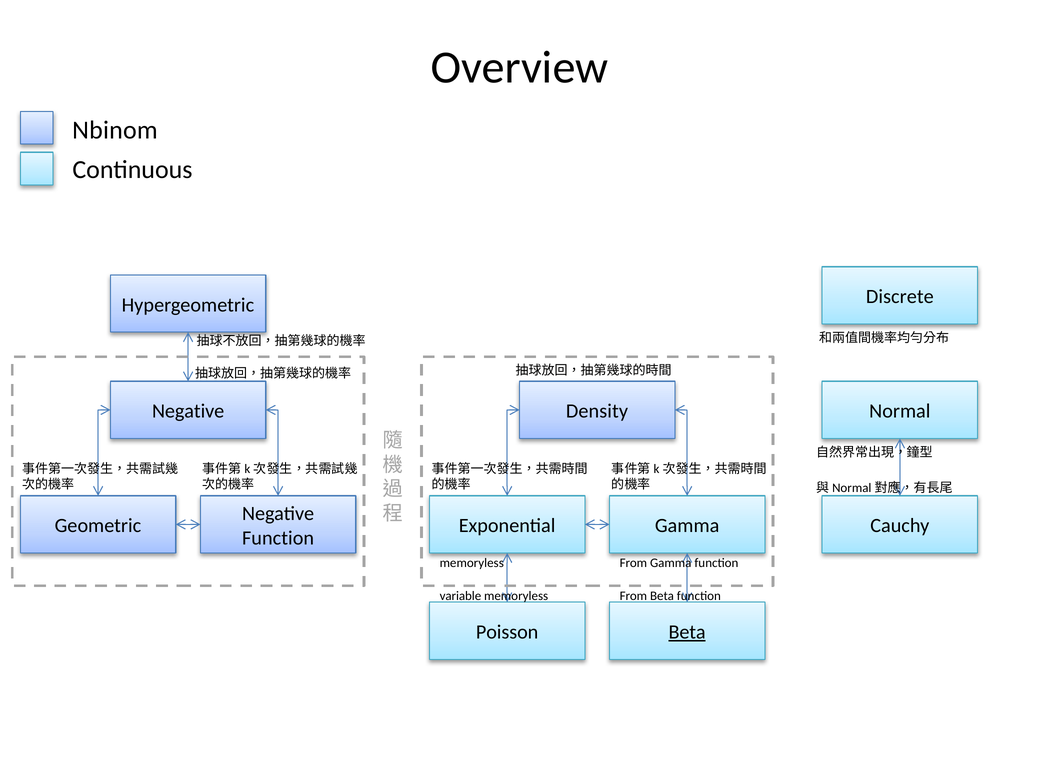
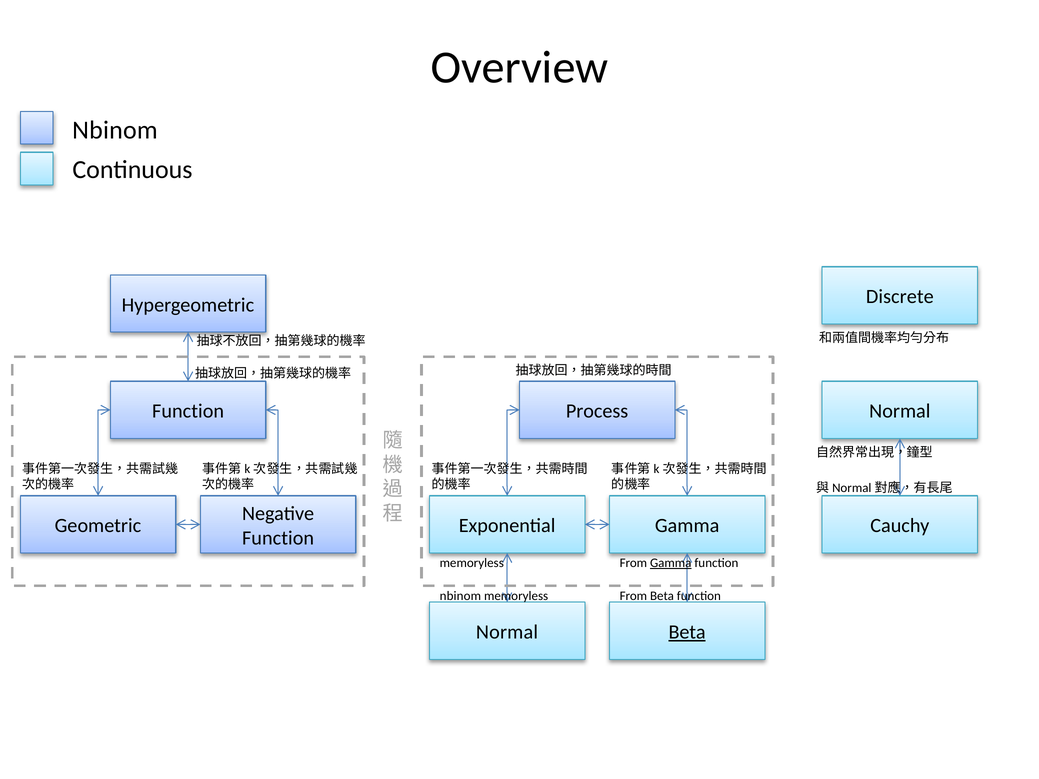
Negative: Negative -> Function (188, 411)
Density: Density -> Process (597, 411)
Gamma underline: none -> present (671, 563)
variable: variable -> nbinom (460, 596)
Poisson: Poisson -> Normal (507, 632)
